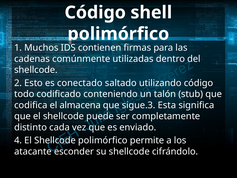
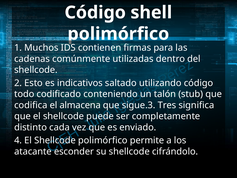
conectado: conectado -> indicativos (80, 83)
Esta: Esta -> Tres (167, 105)
